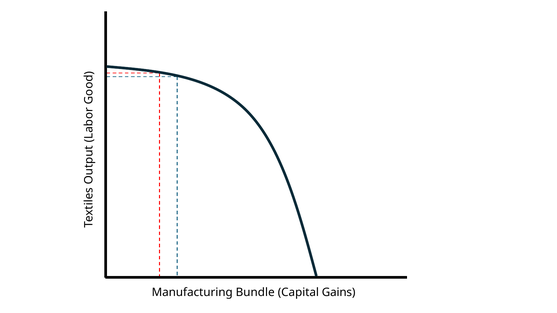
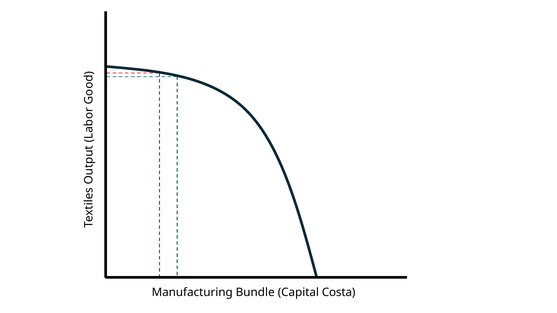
Gains: Gains -> Costa (339, 293)
